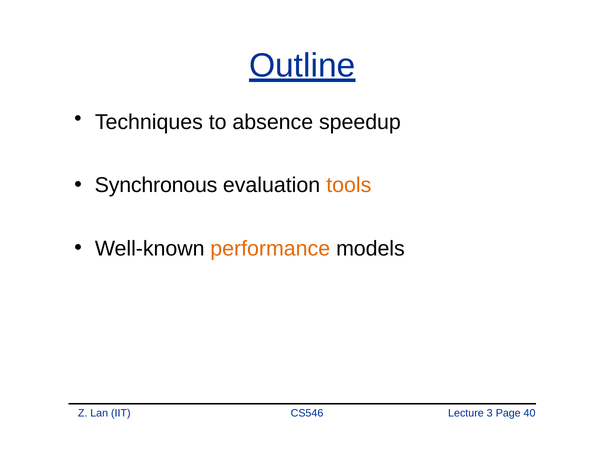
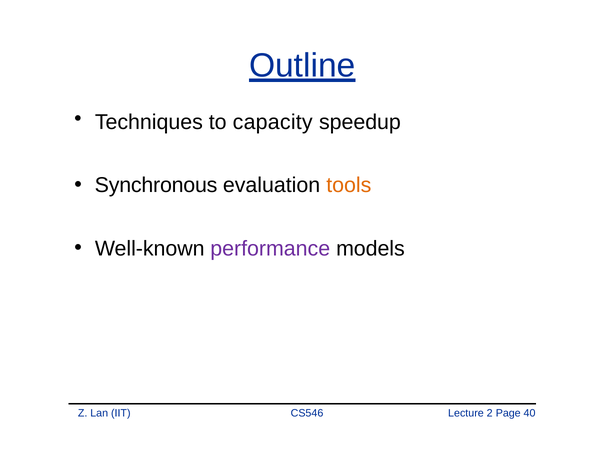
absence: absence -> capacity (273, 122)
performance colour: orange -> purple (270, 248)
3: 3 -> 2 (490, 413)
